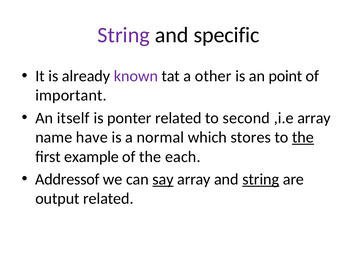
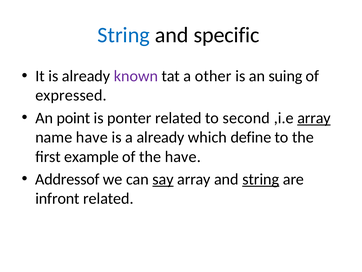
String colour: purple -> blue (124, 35)
point: point -> suing (285, 76)
important: important -> expressed (71, 95)
itself: itself -> point (73, 118)
array underline: none -> present (314, 118)
a normal: normal -> already (160, 137)
stores: stores -> define (251, 137)
the underline: present -> none (303, 137)
the each: each -> have (183, 156)
output: output -> infront (57, 198)
